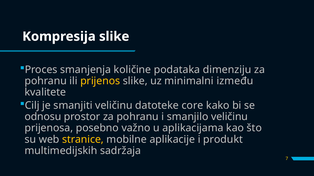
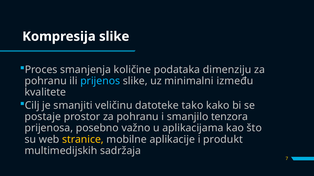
prijenos colour: yellow -> light blue (100, 81)
core: core -> tako (192, 106)
odnosu: odnosu -> postaje (43, 117)
smanjilo veličinu: veličinu -> tenzora (230, 117)
